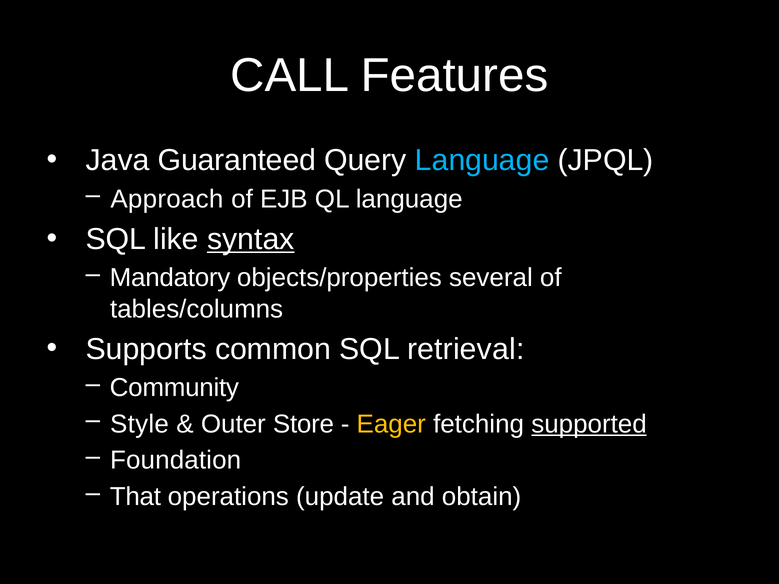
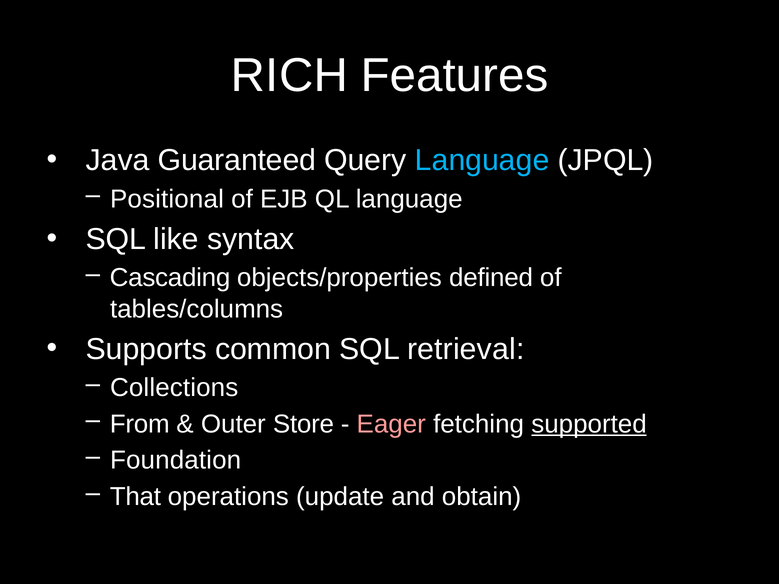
CALL: CALL -> RICH (289, 75)
Approach: Approach -> Positional (167, 199)
syntax underline: present -> none (251, 239)
Mandatory: Mandatory -> Cascading (170, 278)
several: several -> defined (491, 278)
Community: Community -> Collections (174, 388)
Style: Style -> From (140, 424)
Eager colour: yellow -> pink (391, 424)
